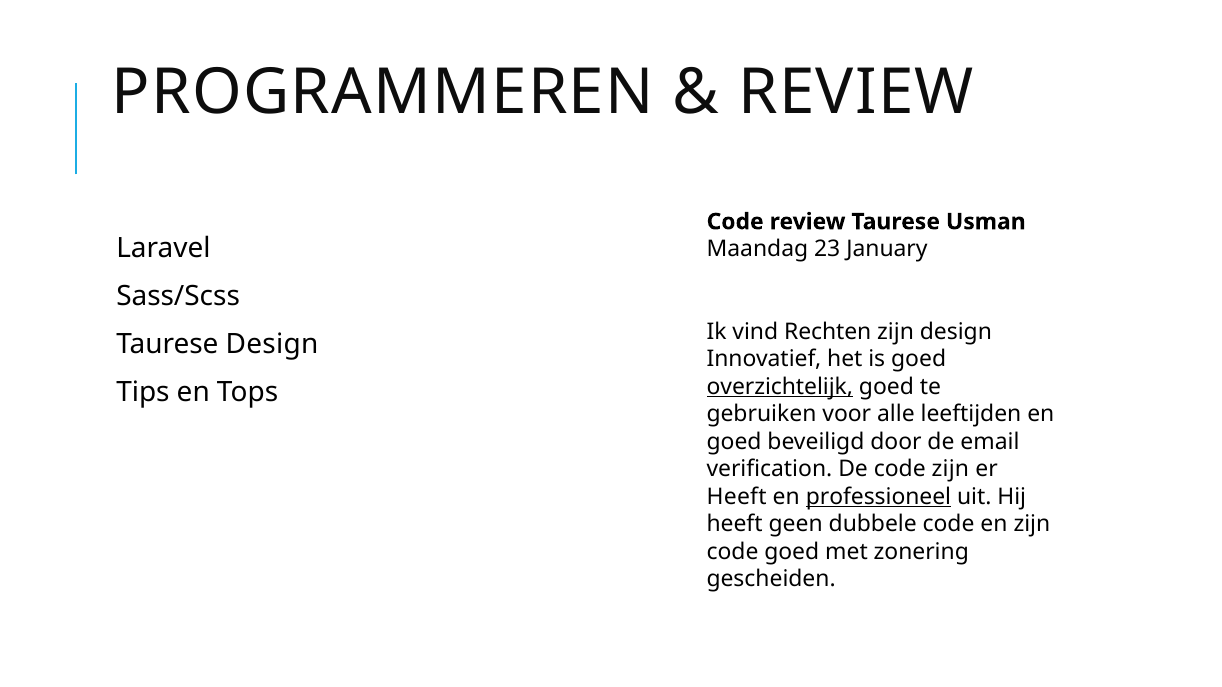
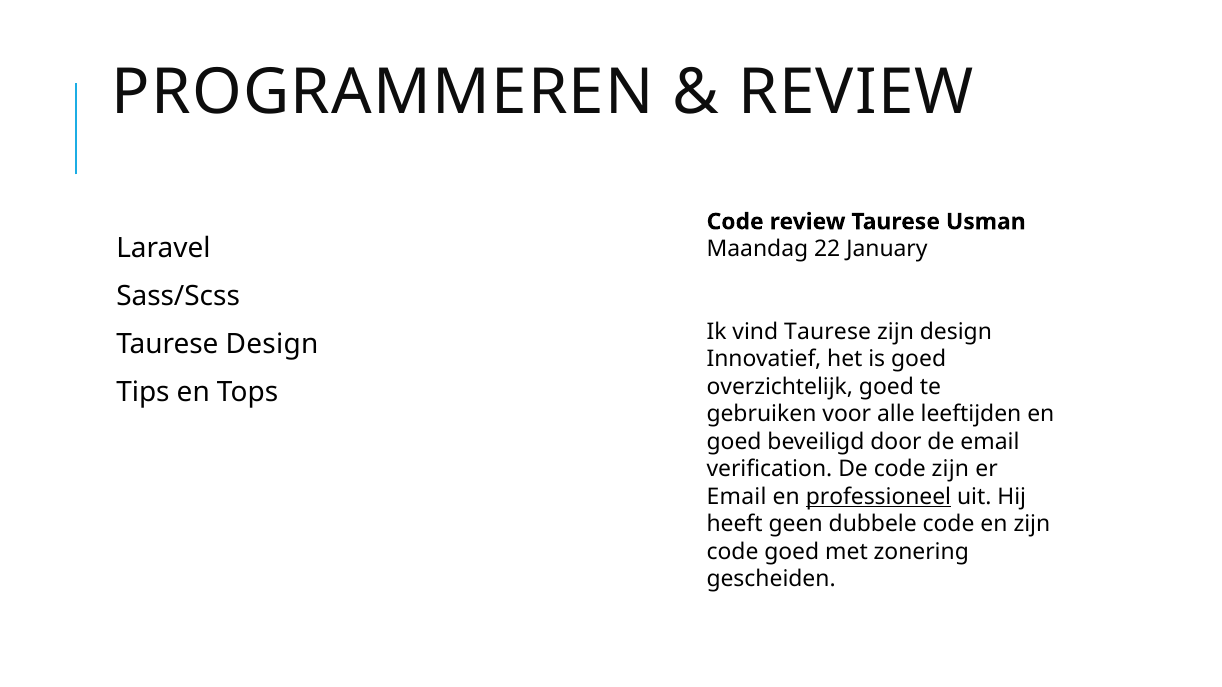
23: 23 -> 22 (827, 249)
vind Rechten: Rechten -> Taurese (828, 332)
overzichtelijk underline: present -> none (780, 387)
Heeft: Heeft -> Email (737, 497)
